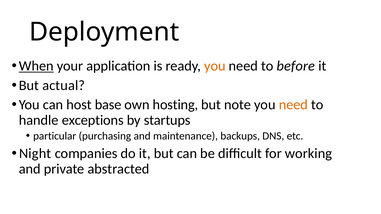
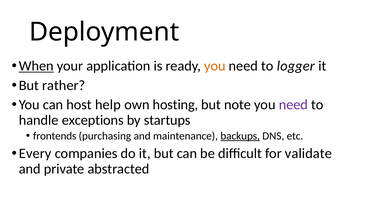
before: before -> logger (296, 66)
actual: actual -> rather (64, 86)
base: base -> help (108, 105)
need colour: orange -> purple (293, 105)
particular: particular -> frontends (55, 136)
backups underline: none -> present (240, 136)
Night: Night -> Every (35, 154)
working: working -> validate (308, 154)
